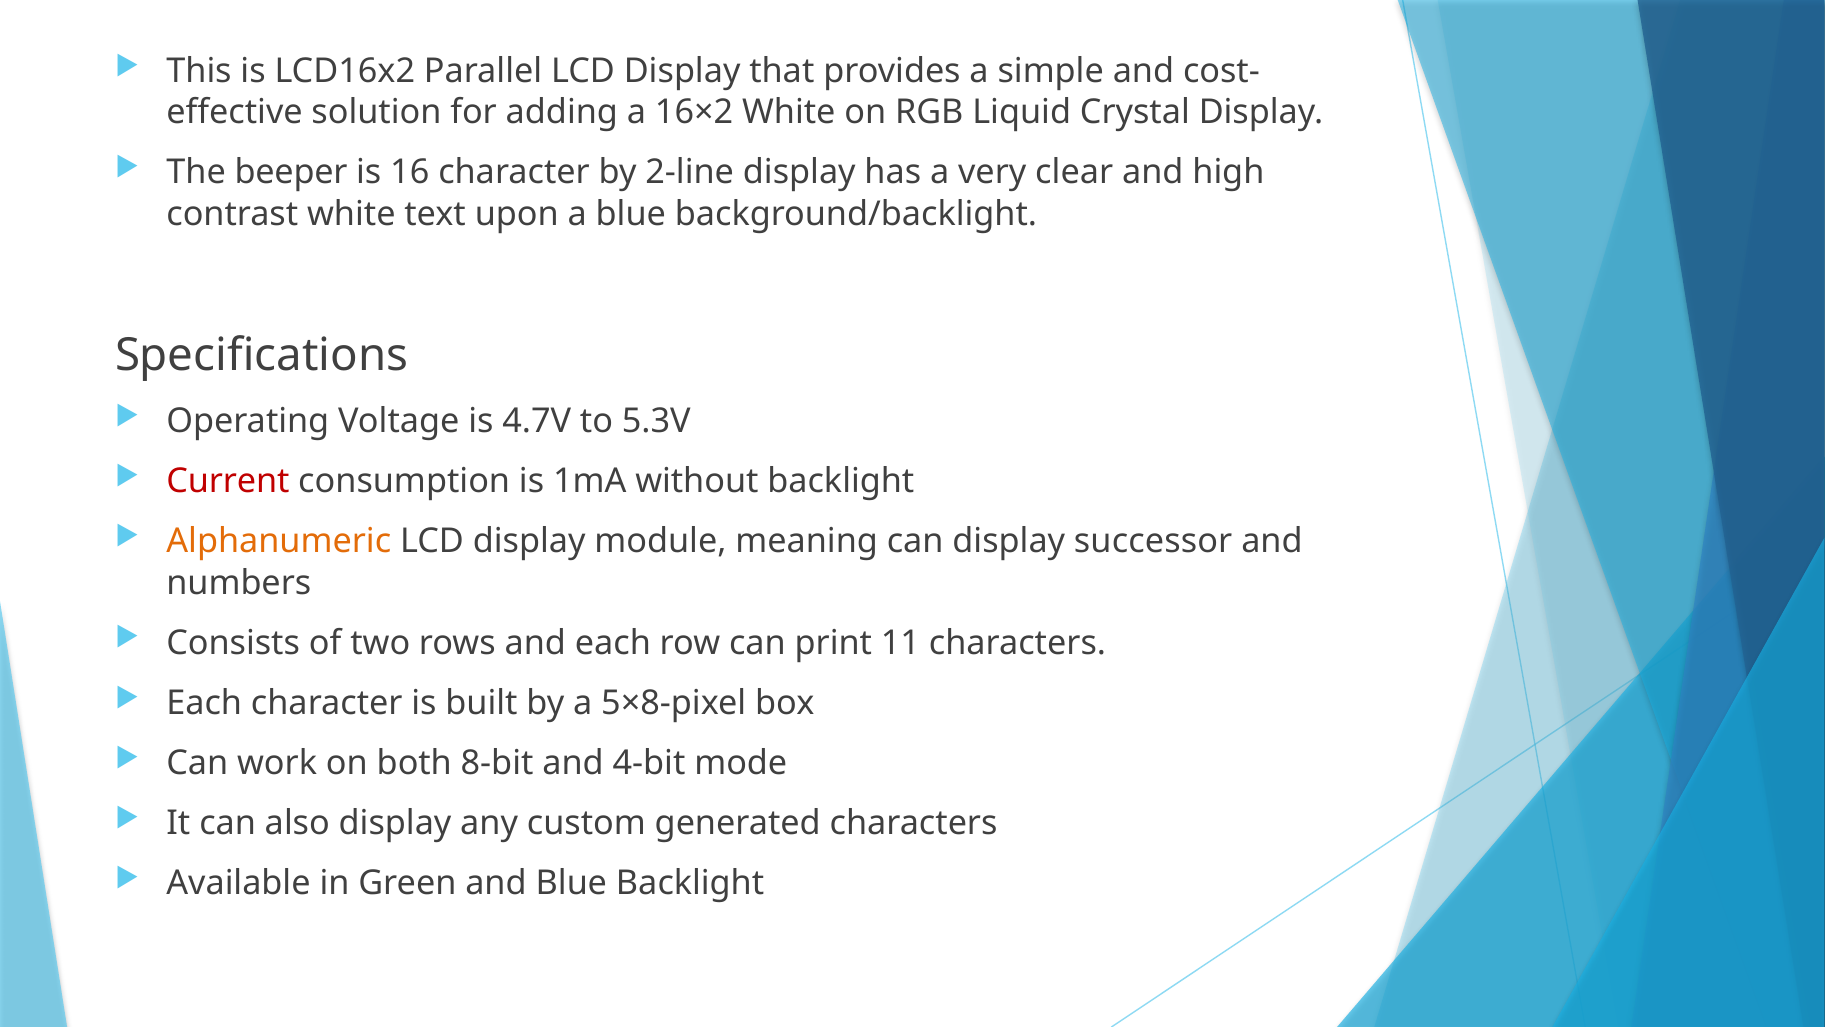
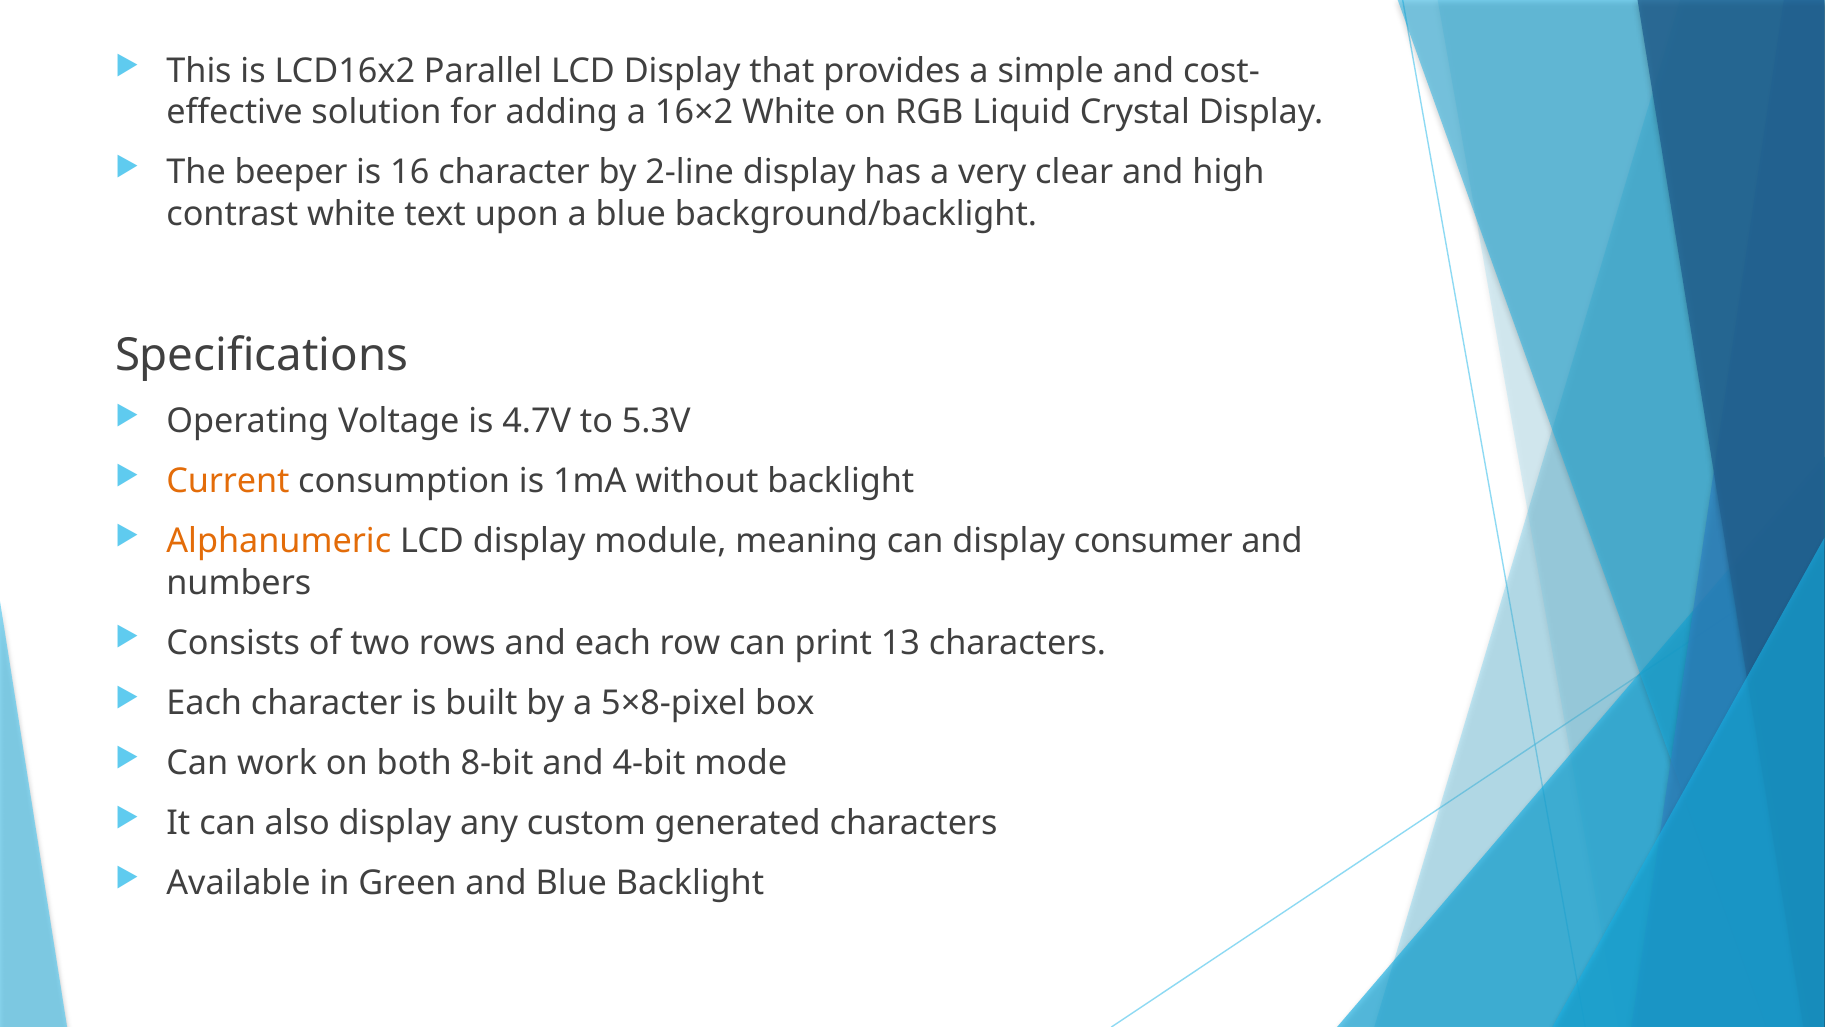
Current colour: red -> orange (228, 481)
successor: successor -> consumer (1153, 541)
11: 11 -> 13 (900, 643)
